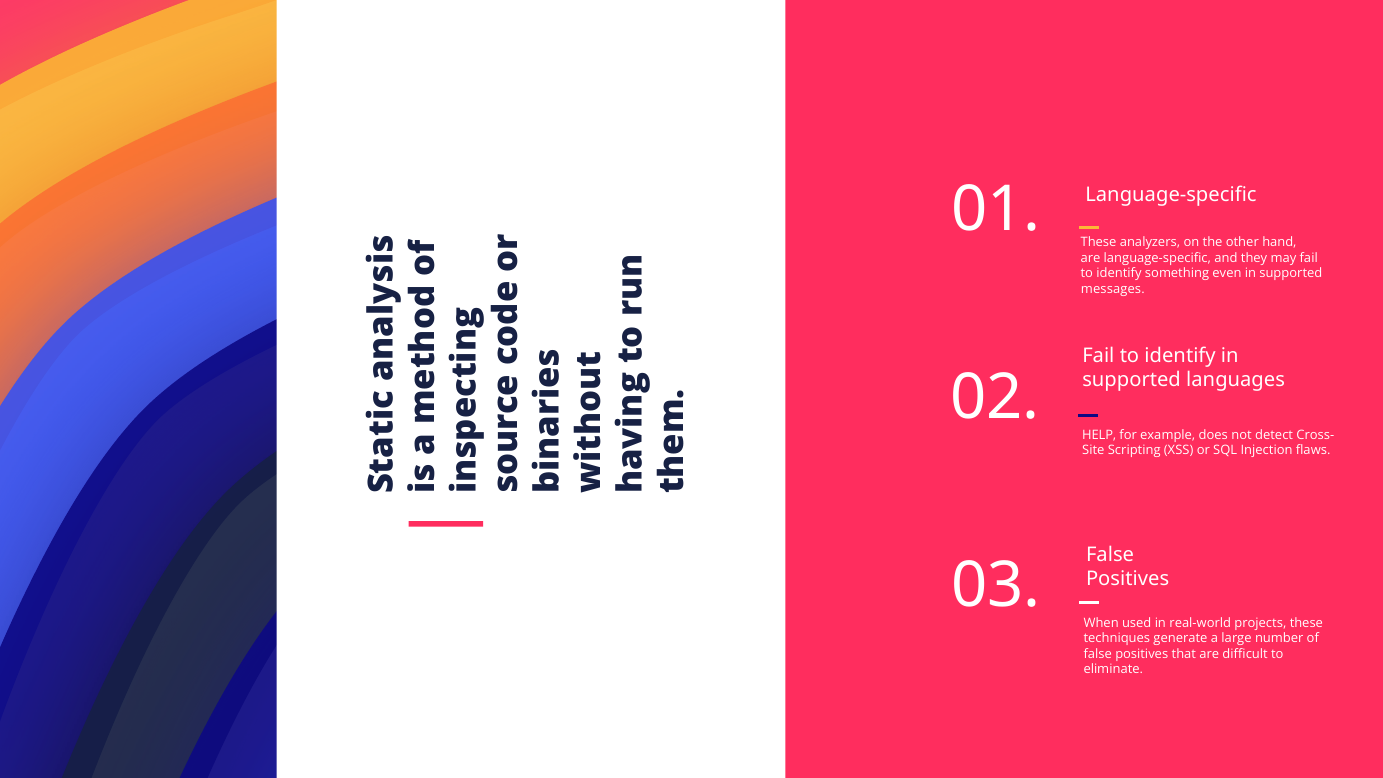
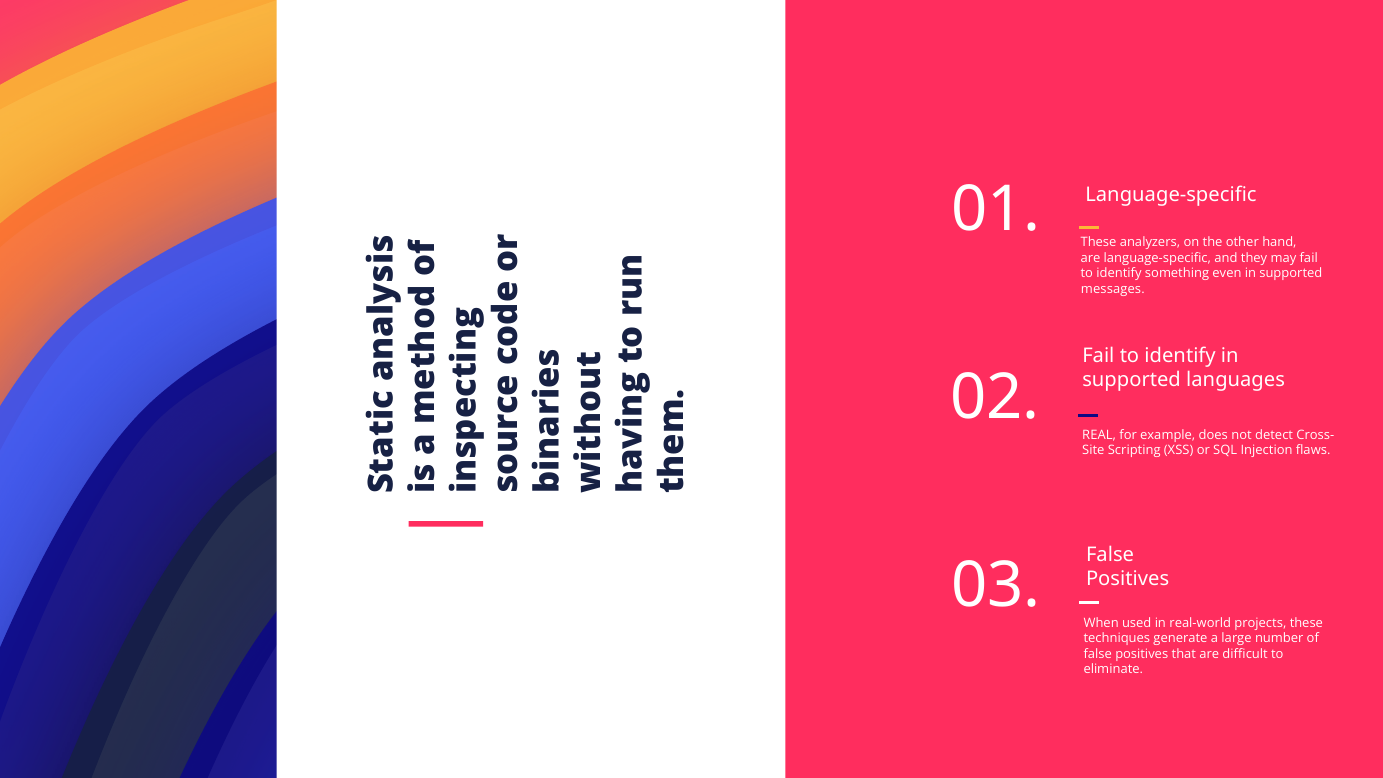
HELP: HELP -> REAL (1099, 435)
